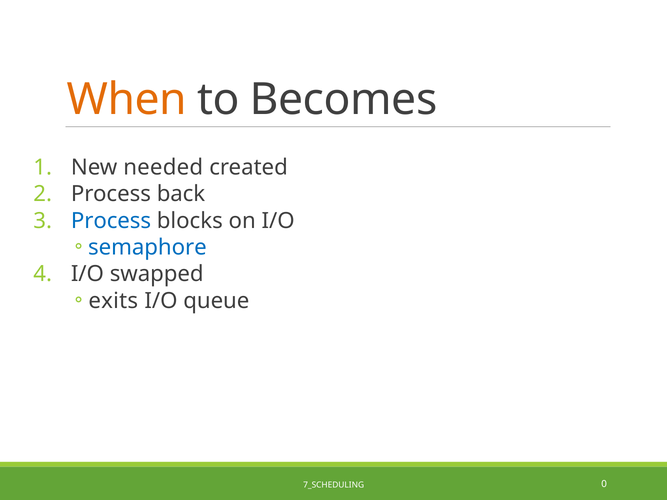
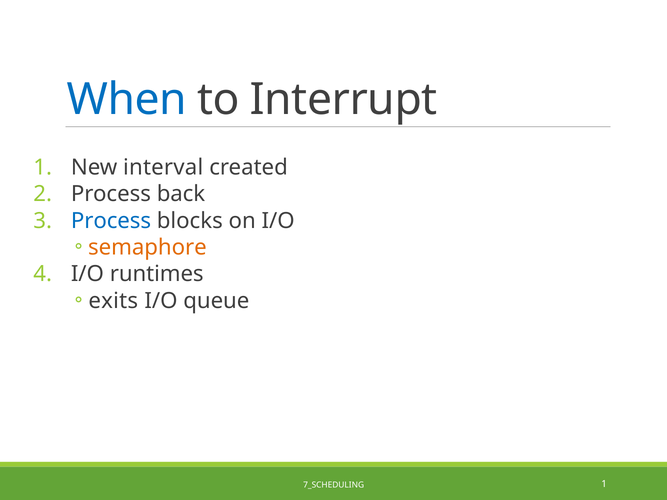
When colour: orange -> blue (127, 100)
Becomes: Becomes -> Interrupt (344, 100)
needed: needed -> interval (163, 168)
semaphore colour: blue -> orange (147, 248)
swapped: swapped -> runtimes (157, 274)
7_SCHEDULING 0: 0 -> 1 (604, 484)
